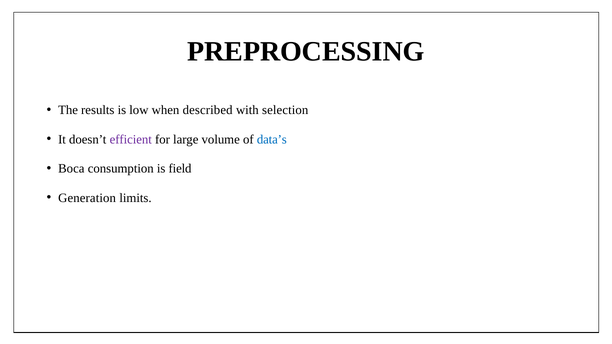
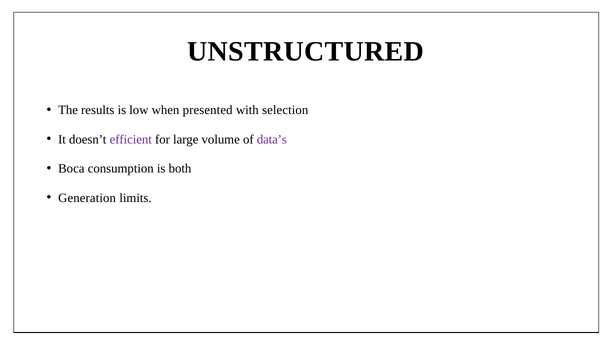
PREPROCESSING: PREPROCESSING -> UNSTRUCTURED (306, 51)
described: described -> presented (208, 110)
data’s colour: blue -> purple (272, 139)
field: field -> both (180, 169)
